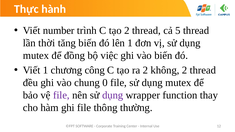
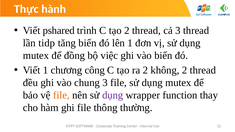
number: number -> pshared (59, 31)
cả 5: 5 -> 3 (178, 31)
thời: thời -> tidp (47, 43)
chung 0: 0 -> 3 (105, 83)
file colour: purple -> orange (61, 95)
